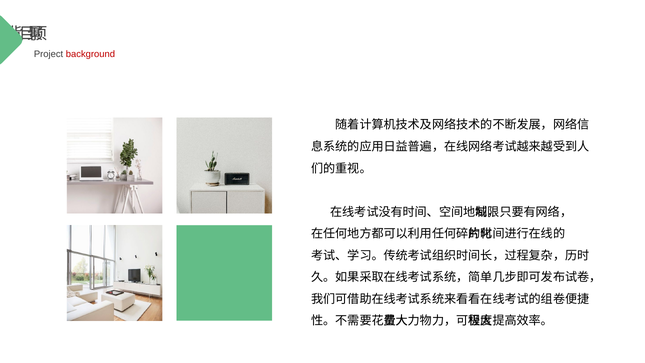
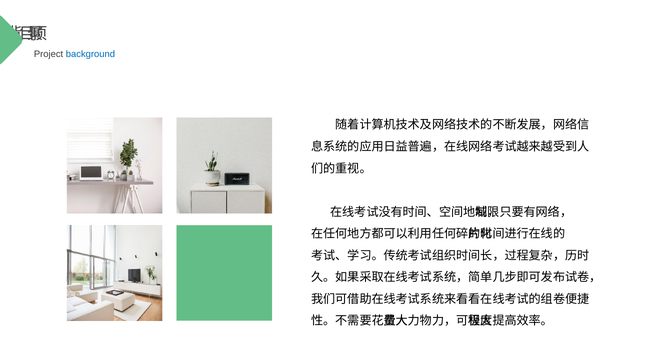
background colour: red -> blue (90, 54)
